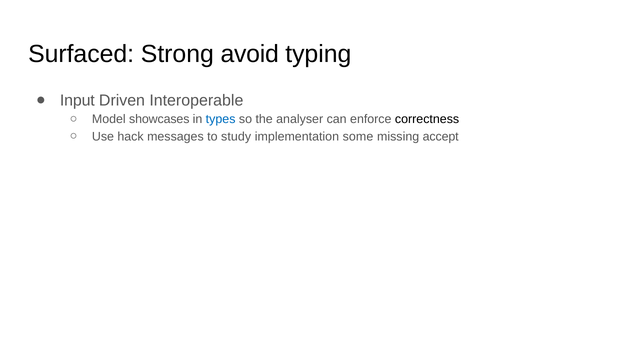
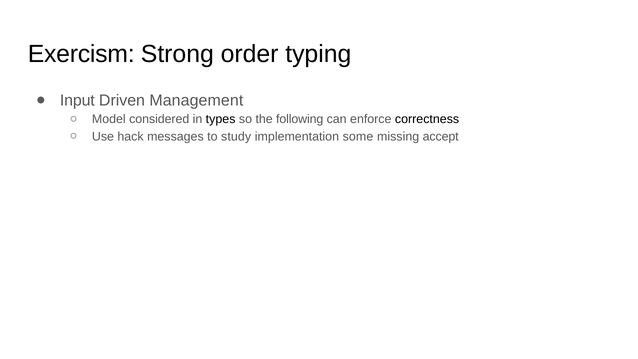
Surfaced: Surfaced -> Exercism (81, 54)
avoid: avoid -> order (250, 54)
Interoperable: Interoperable -> Management (196, 100)
showcases: showcases -> considered (159, 119)
types colour: blue -> black (221, 119)
analyser: analyser -> following (300, 119)
